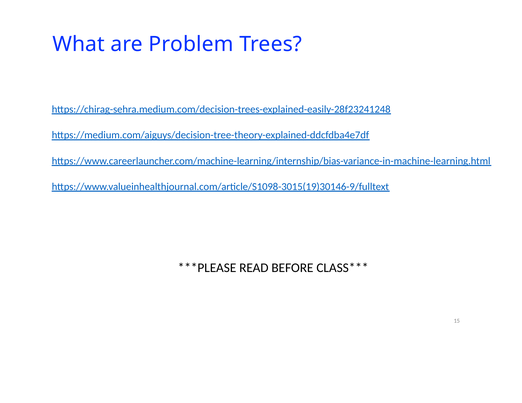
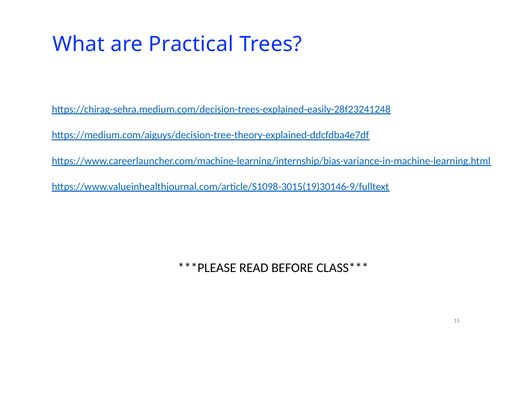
Problem: Problem -> Practical (191, 44)
